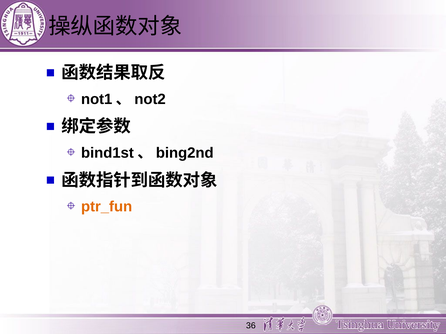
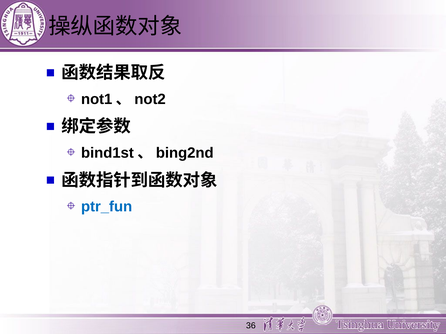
ptr_fun colour: orange -> blue (107, 207)
